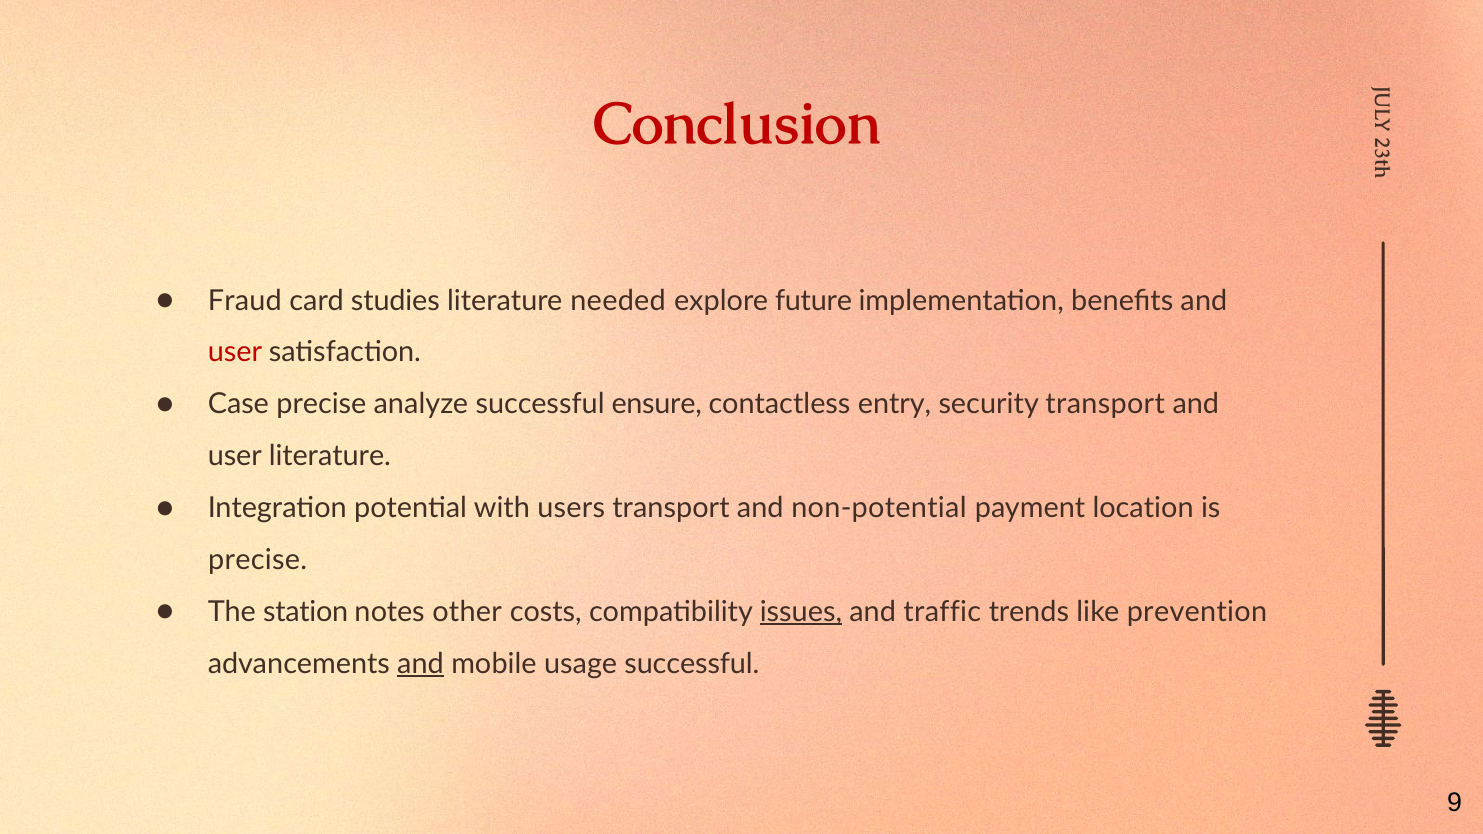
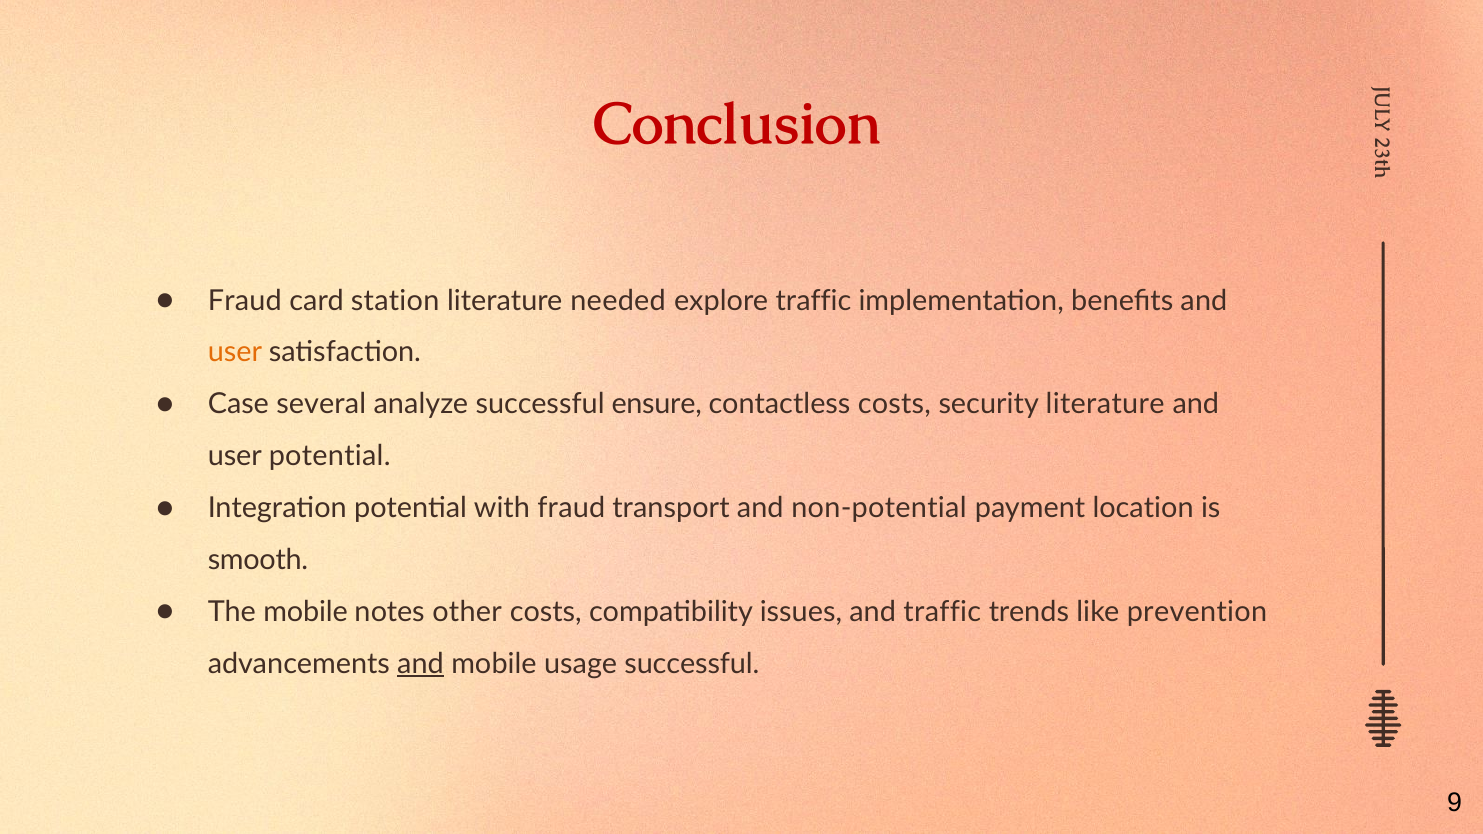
studies: studies -> station (395, 301)
explore future: future -> traffic (813, 301)
user colour: red -> orange (235, 352)
Case precise: precise -> several (321, 404)
contactless entry: entry -> costs (894, 404)
security transport: transport -> literature (1105, 404)
user literature: literature -> potential (330, 456)
with users: users -> fraud (571, 508)
precise: precise -> smooth (258, 560)
The station: station -> mobile (306, 612)
issues underline: present -> none (801, 612)
